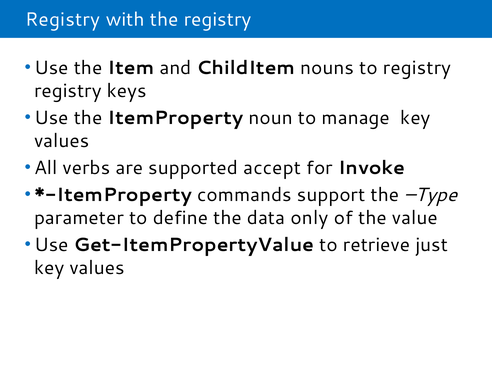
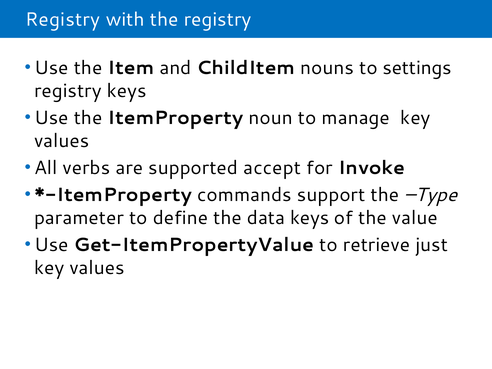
to registry: registry -> settings (417, 68)
data only: only -> keys (310, 218)
